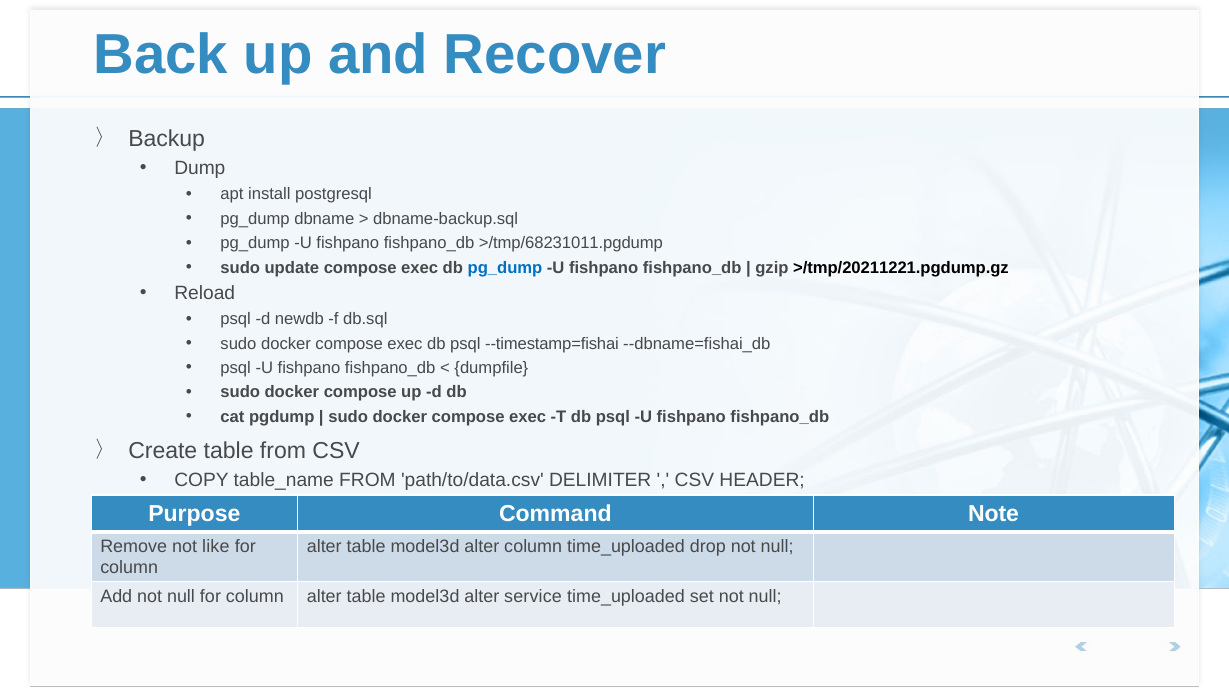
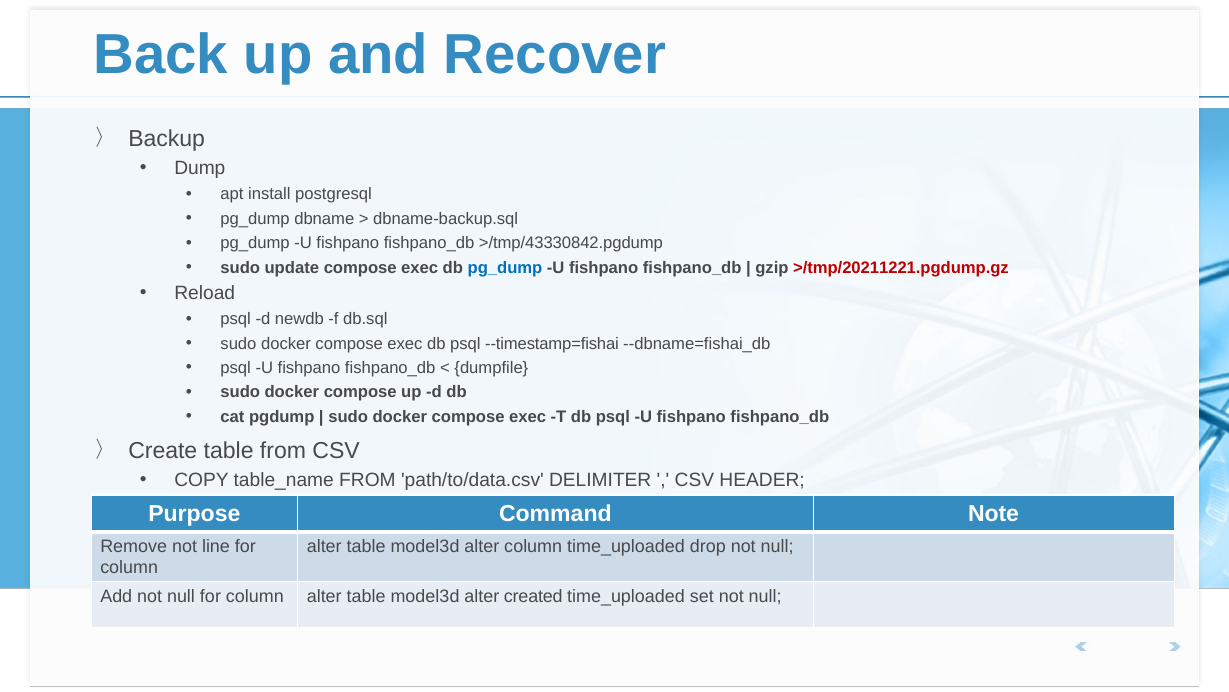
>/tmp/68231011.pgdump: >/tmp/68231011.pgdump -> >/tmp/43330842.pgdump (571, 243)
>/tmp/20211221.pgdump.gz colour: black -> red (901, 267)
like: like -> line (216, 546)
service: service -> created (533, 596)
